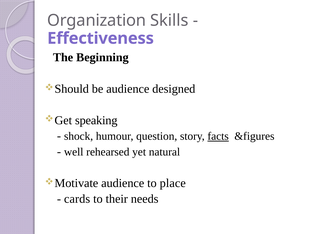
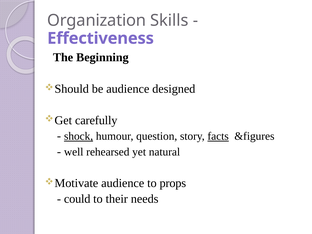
speaking: speaking -> carefully (96, 120)
shock underline: none -> present (79, 136)
place: place -> props (173, 183)
cards: cards -> could (77, 199)
